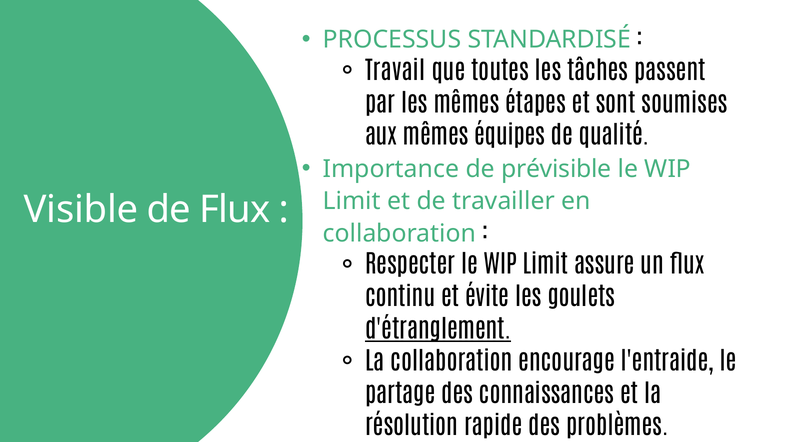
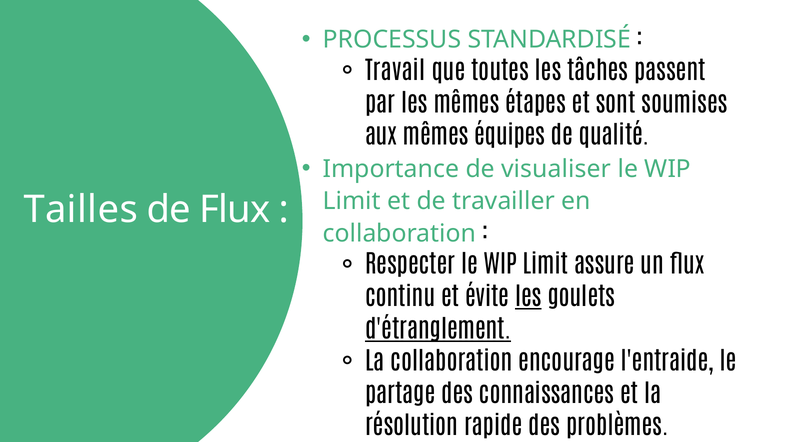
prévisible: prévisible -> visualiser (556, 169)
Visible: Visible -> Tailles (81, 210)
les underline: none -> present (528, 298)
